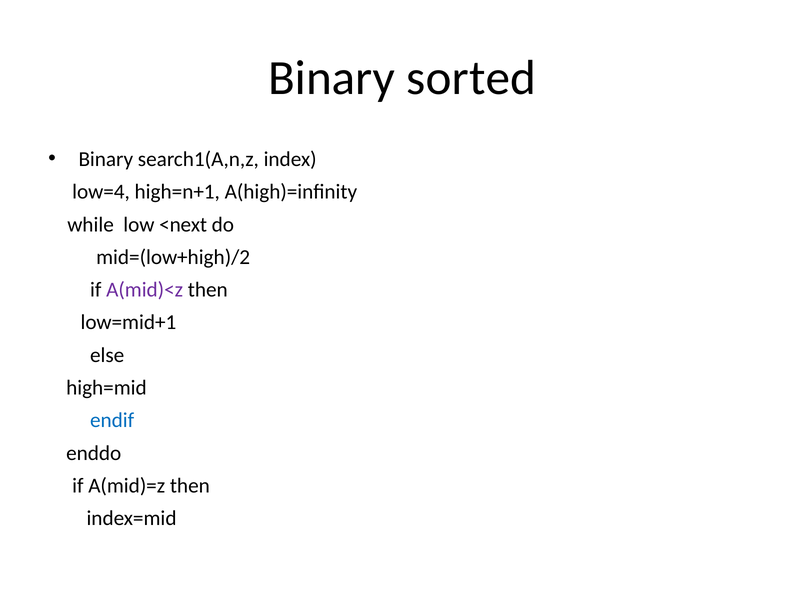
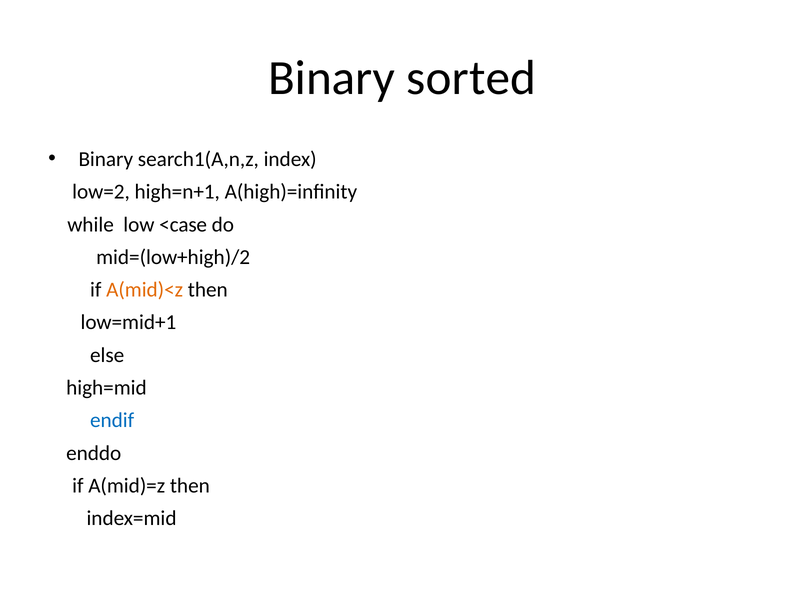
low=4: low=4 -> low=2 (101, 192)
<next: <next -> <case (183, 224)
A(mid)<z colour: purple -> orange (145, 290)
